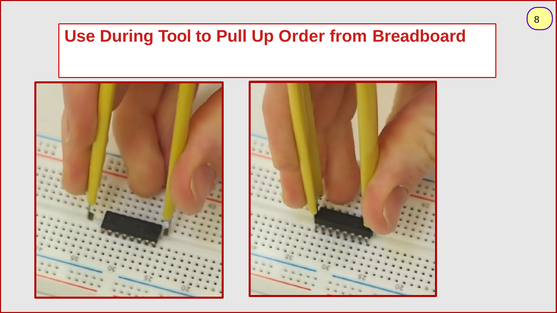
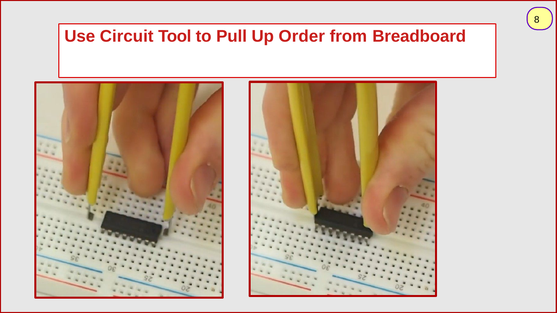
During: During -> Circuit (127, 36)
